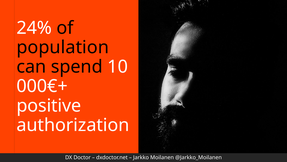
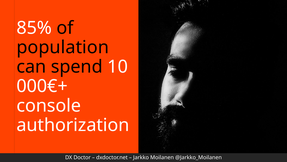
24%: 24% -> 85% (34, 28)
positive: positive -> console (49, 105)
